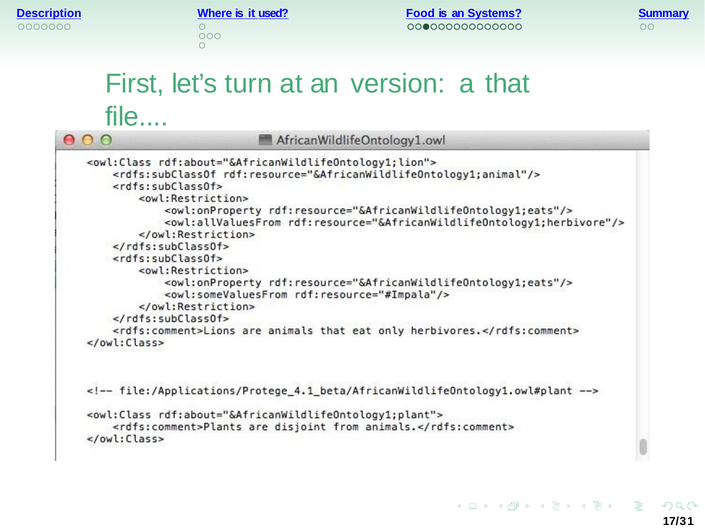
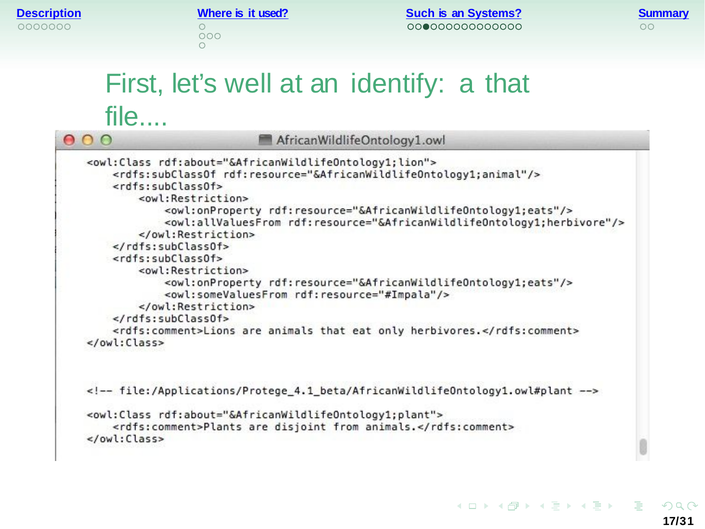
Food: Food -> Such (420, 14)
turn: turn -> well (249, 84)
version: version -> identify (398, 84)
